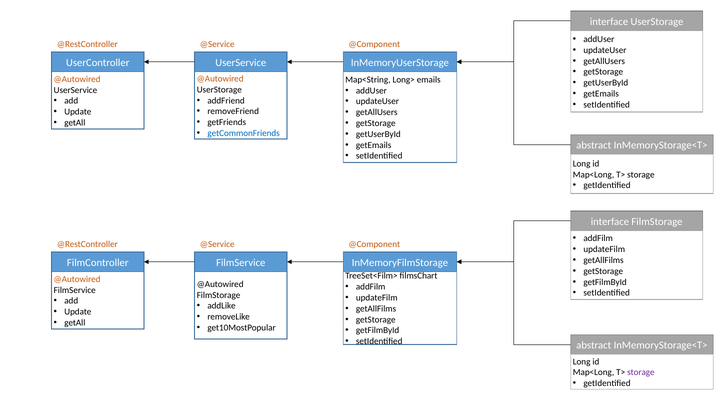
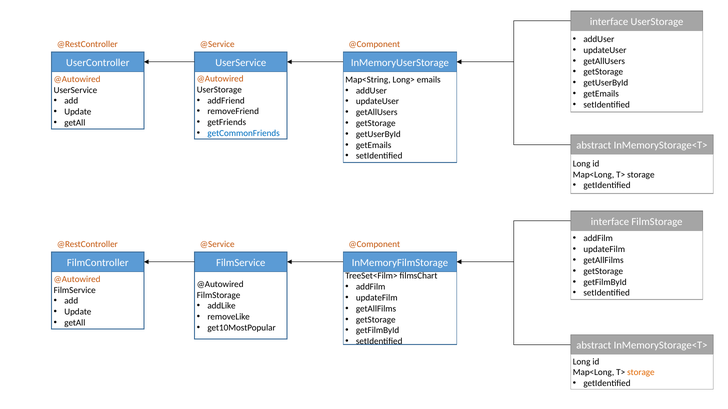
storage colour: purple -> orange (641, 373)
